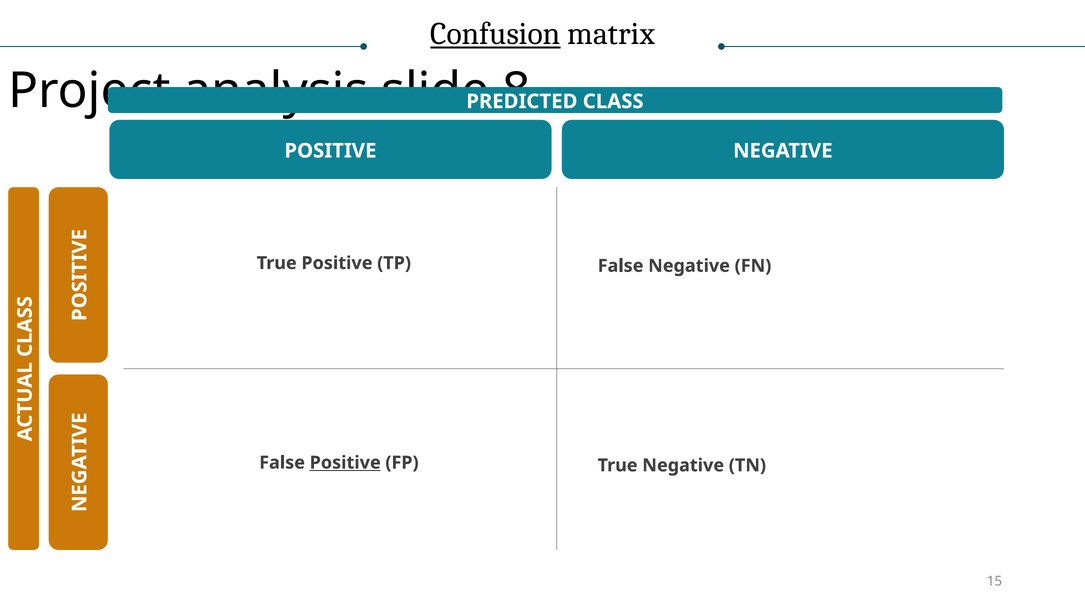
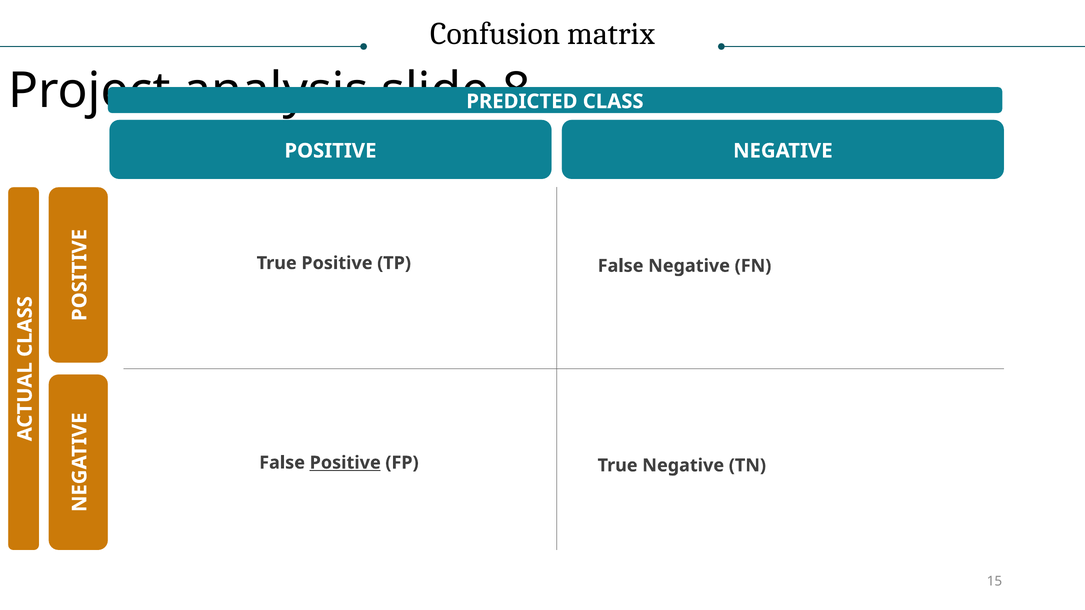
Confusion underline: present -> none (495, 34)
